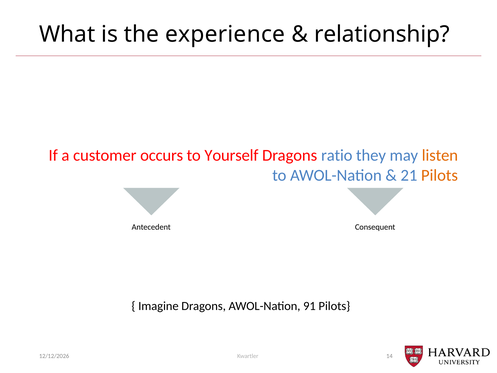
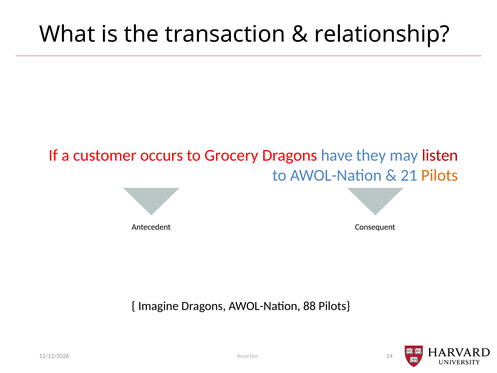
experience: experience -> transaction (225, 34)
Yourself: Yourself -> Grocery (231, 155)
ratio: ratio -> have (337, 155)
listen colour: orange -> red (440, 155)
91: 91 -> 88 (309, 306)
